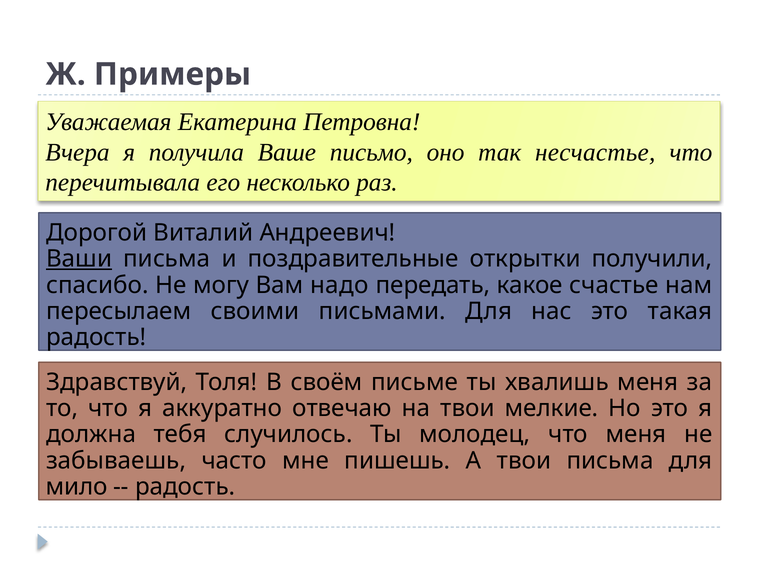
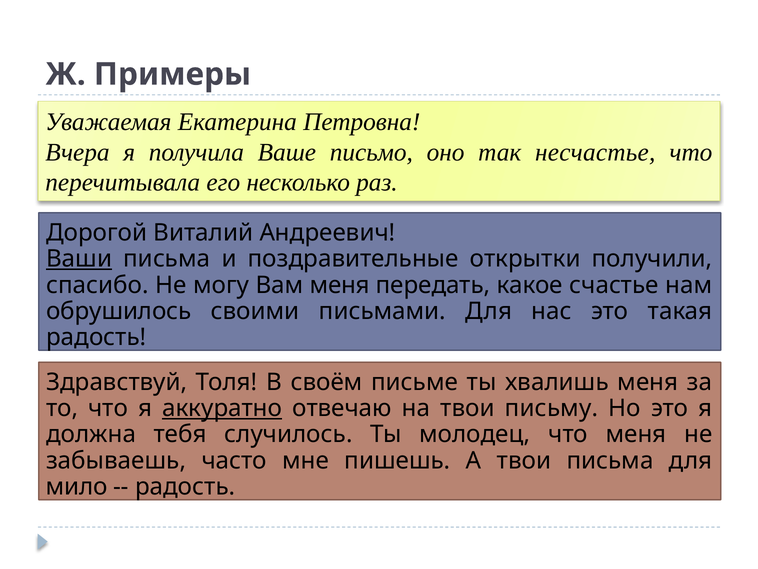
Вам надо: надо -> меня (340, 285)
пересылаем: пересылаем -> обрушилось (119, 311)
аккуратно underline: none -> present (222, 408)
мелкие: мелкие -> письму (552, 408)
